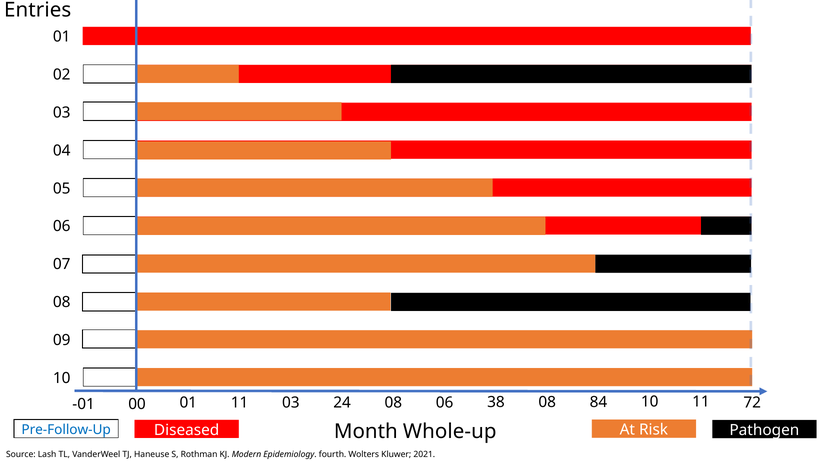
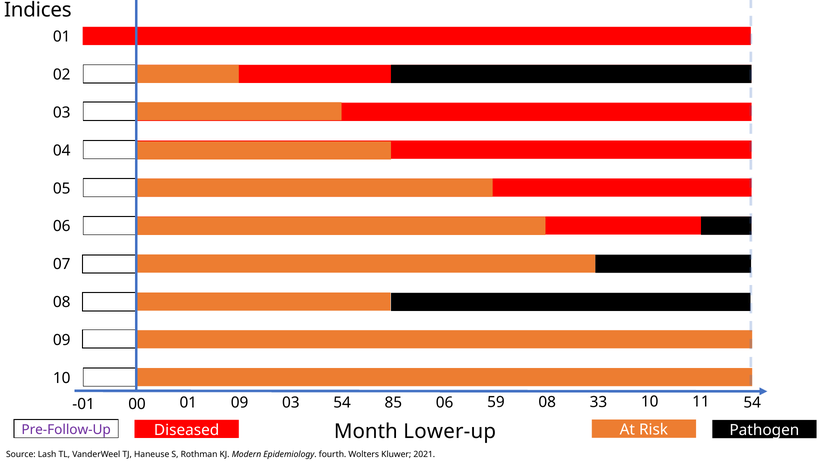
Entries: Entries -> Indices (38, 10)
01 11: 11 -> 09 (240, 403)
03 24: 24 -> 54 (342, 403)
00 08: 08 -> 85 (393, 403)
38: 38 -> 59 (496, 403)
84: 84 -> 33 (598, 402)
11 72: 72 -> 54 (752, 403)
Pre-Follow-Up colour: blue -> purple (66, 430)
Whole-up: Whole-up -> Lower-up (450, 432)
